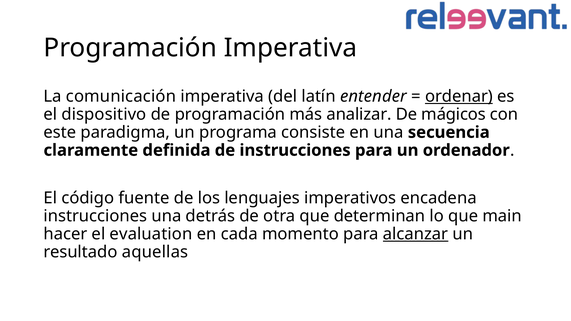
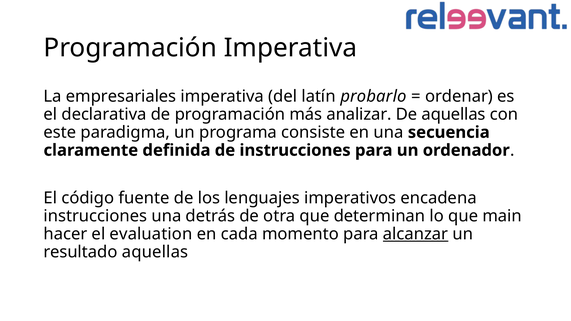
comunicación: comunicación -> empresariales (121, 97)
entender: entender -> probarlo (373, 97)
ordenar underline: present -> none (459, 97)
dispositivo: dispositivo -> declarativa (104, 114)
De mágicos: mágicos -> aquellas (454, 114)
